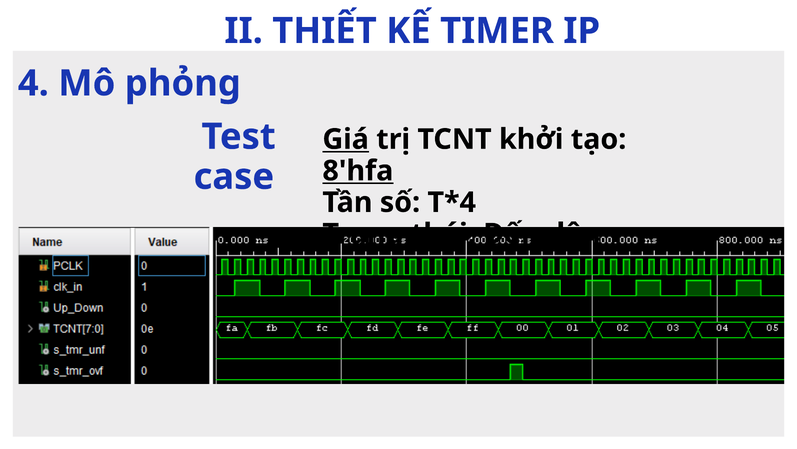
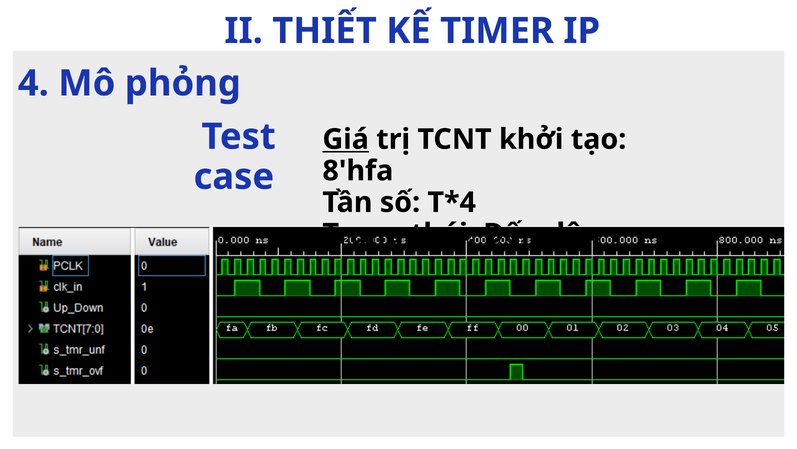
8'hfa underline: present -> none (358, 171)
